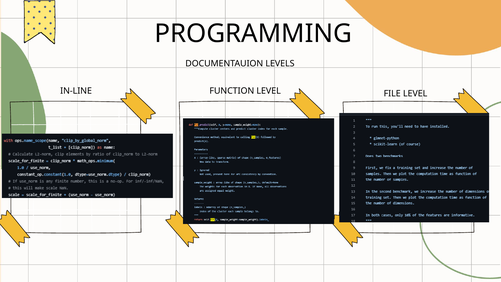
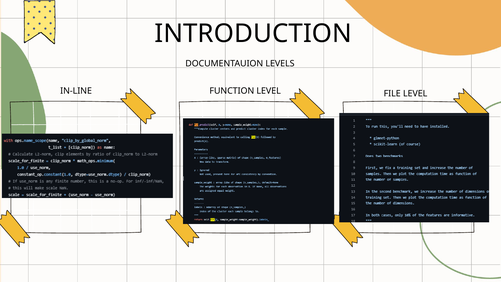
PROGRAMMING: PROGRAMMING -> INTRODUCTION (253, 34)
